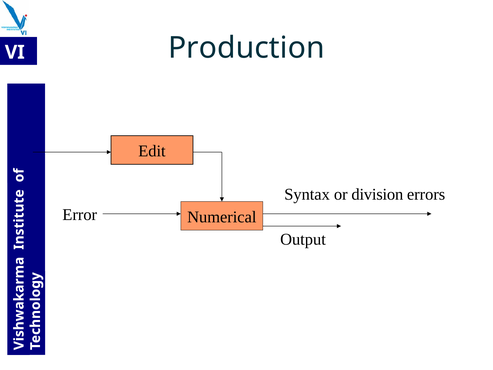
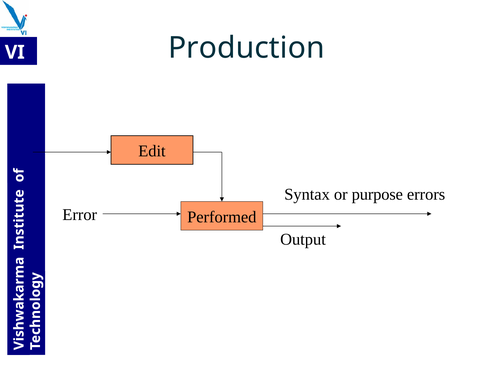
division: division -> purpose (377, 194)
Numerical: Numerical -> Performed (222, 217)
